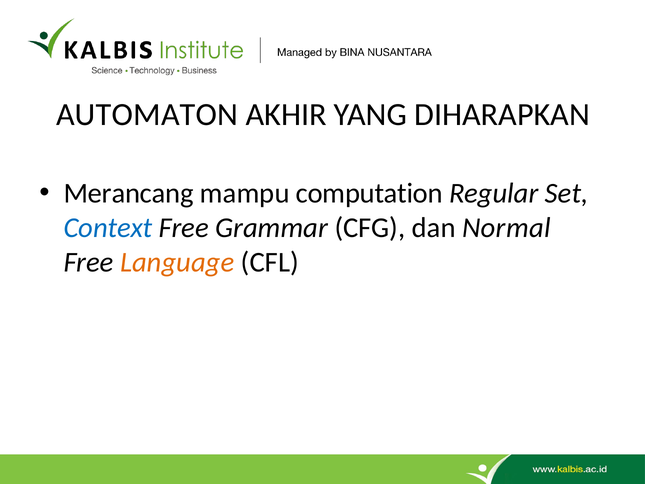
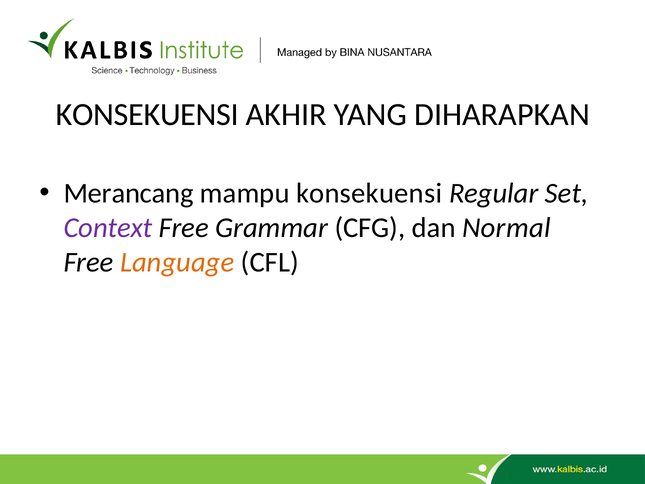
AUTOMATON: AUTOMATON -> KONSEKUENSI (147, 114)
mampu computation: computation -> konsekuensi (369, 193)
Context colour: blue -> purple (108, 228)
